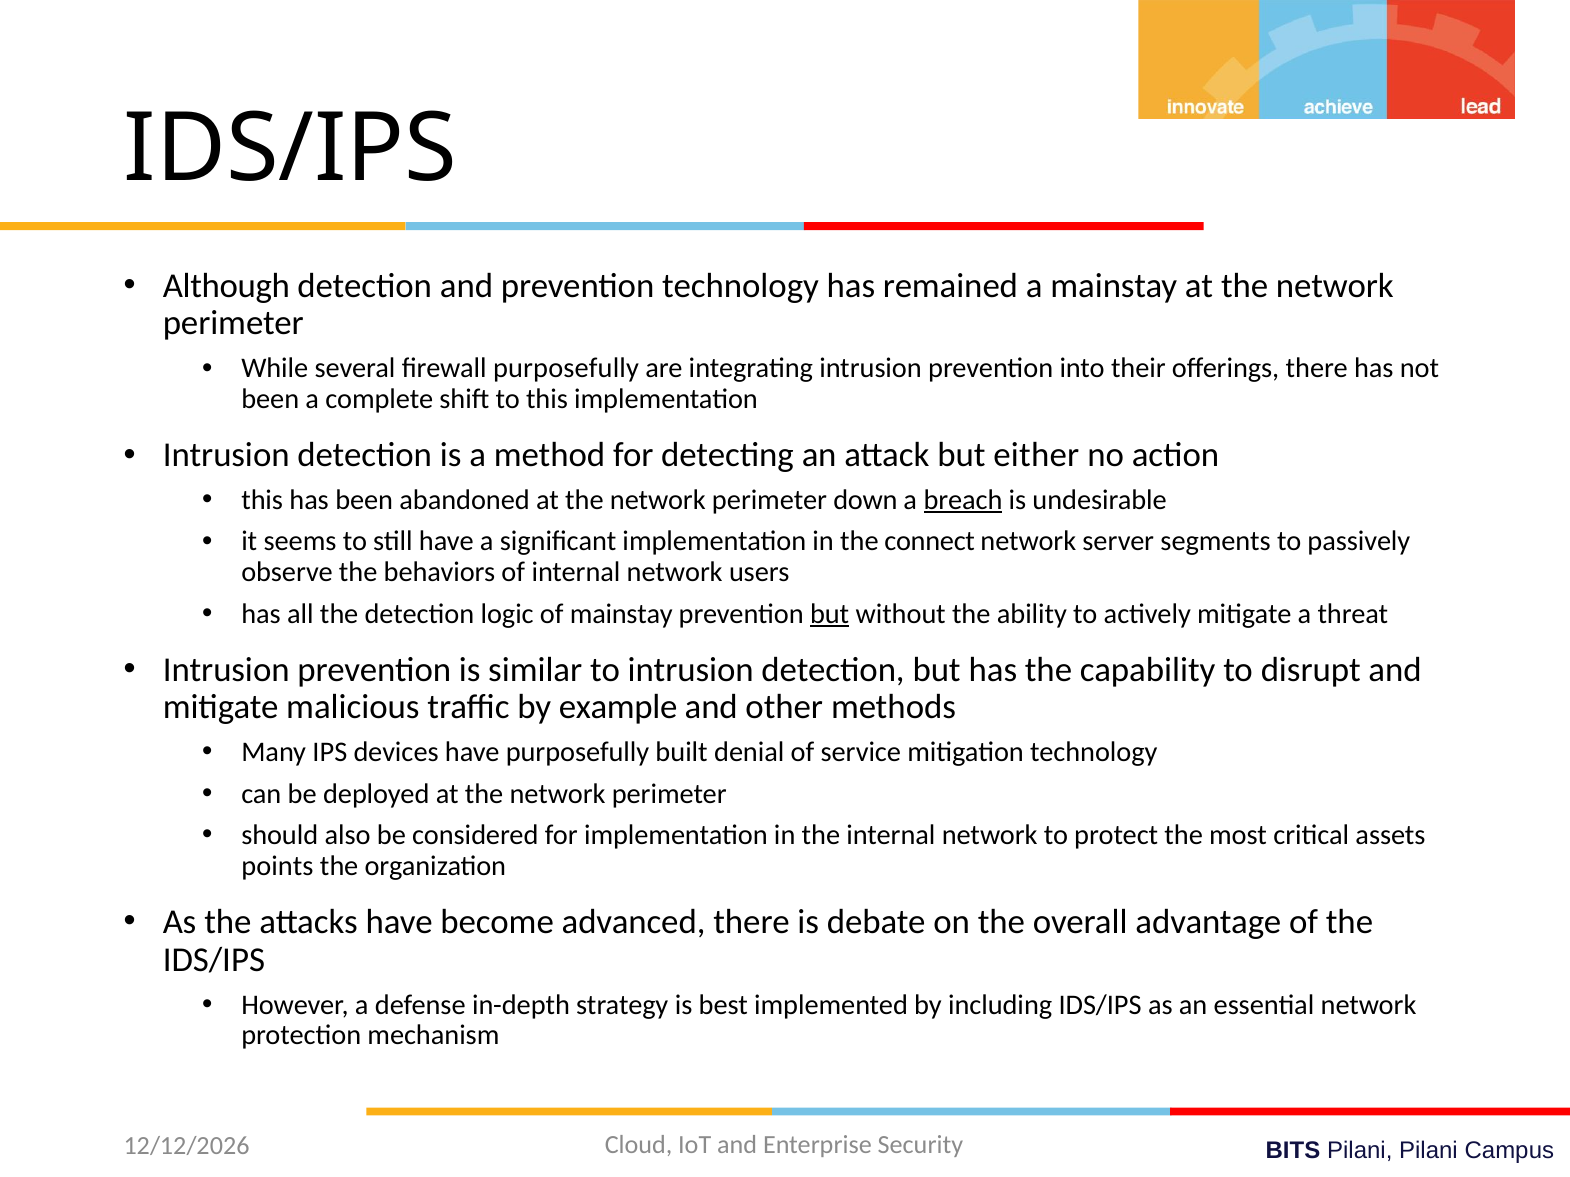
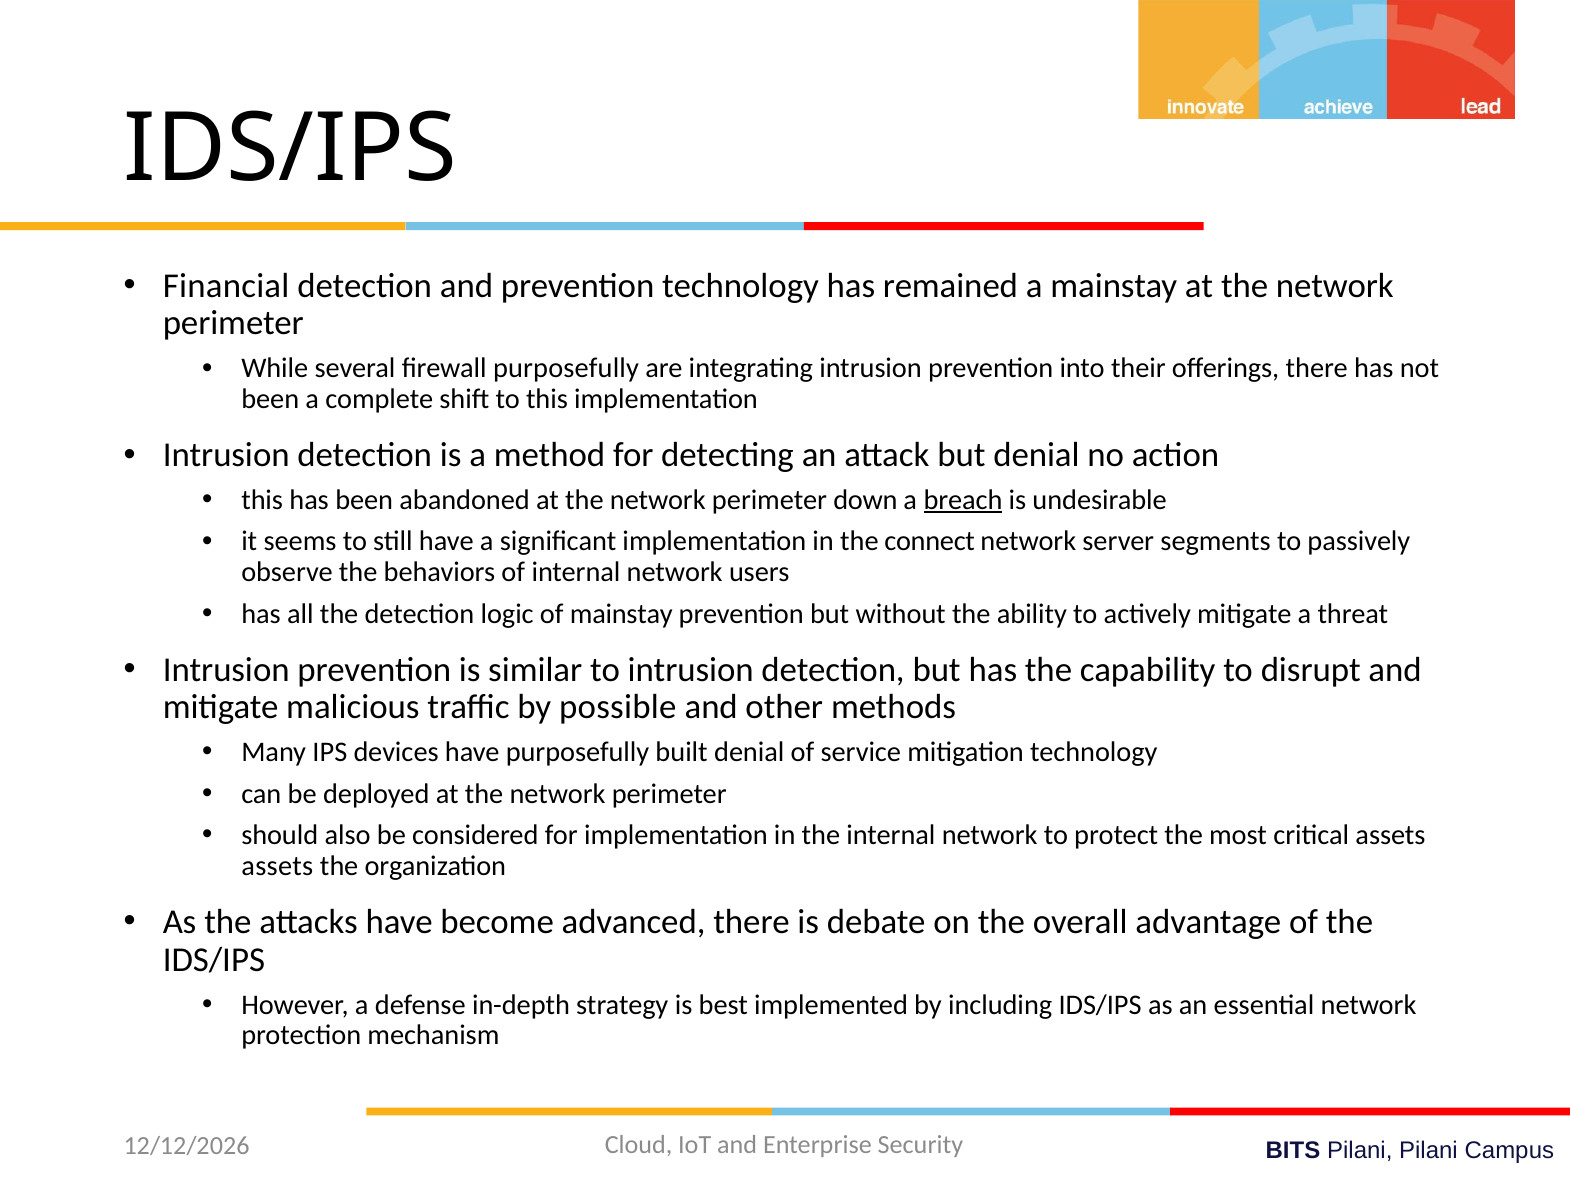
Although: Although -> Financial (226, 286)
but either: either -> denial (1036, 455)
but underline: present -> none (830, 614)
example: example -> possible (618, 708)
points: points -> assets (277, 866)
